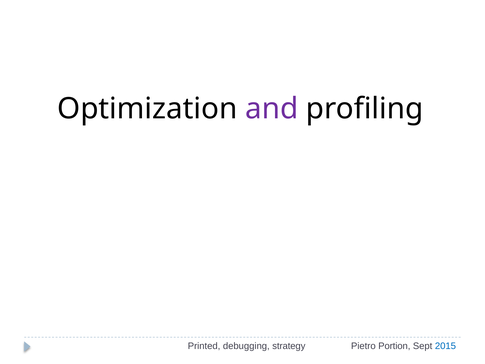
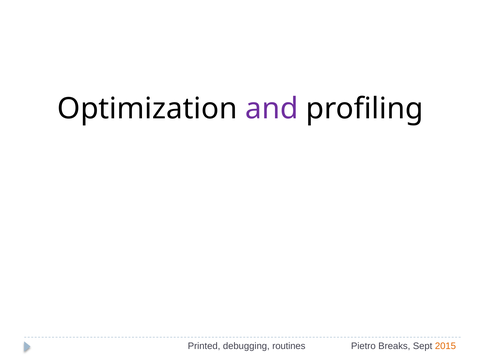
strategy: strategy -> routines (289, 346)
Portion: Portion -> Breaks (394, 346)
2015 colour: blue -> orange (445, 346)
